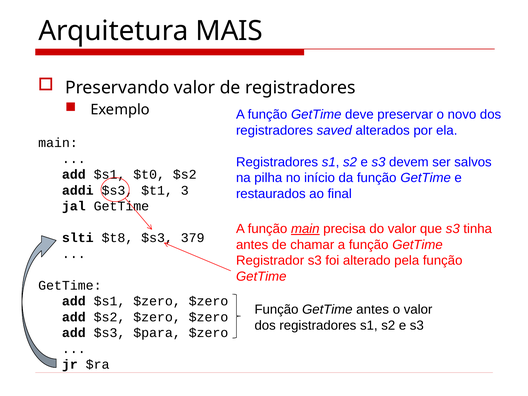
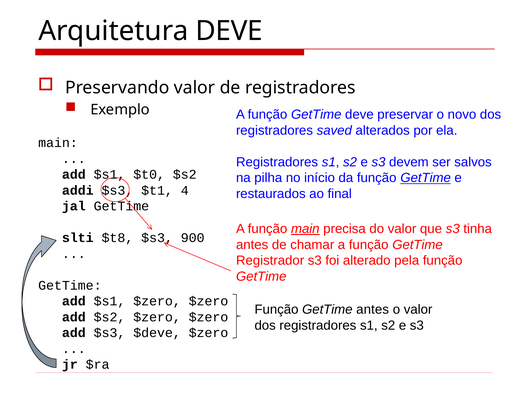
Arquitetura MAIS: MAIS -> DEVE (229, 31)
GetTime underline: none -> present (426, 178)
3: 3 -> 4 (185, 190)
379: 379 -> 900 (193, 238)
$para: $para -> $deve (157, 333)
